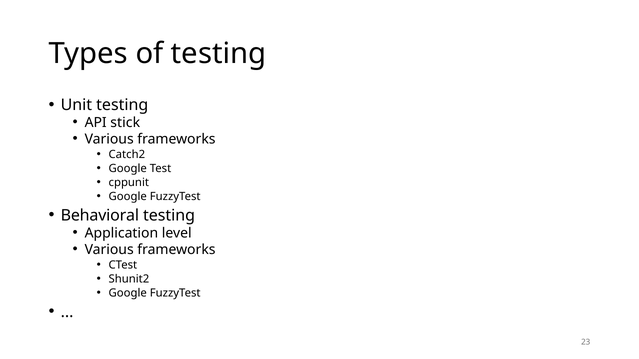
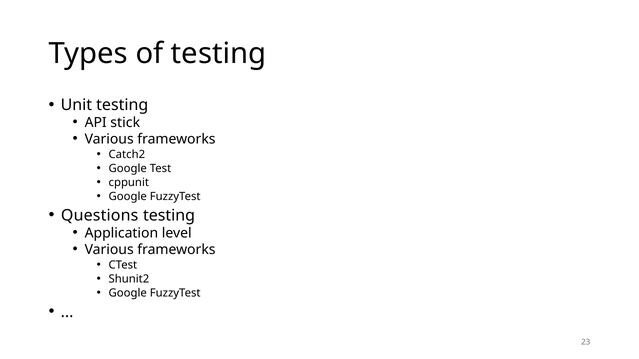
Behavioral: Behavioral -> Questions (100, 216)
